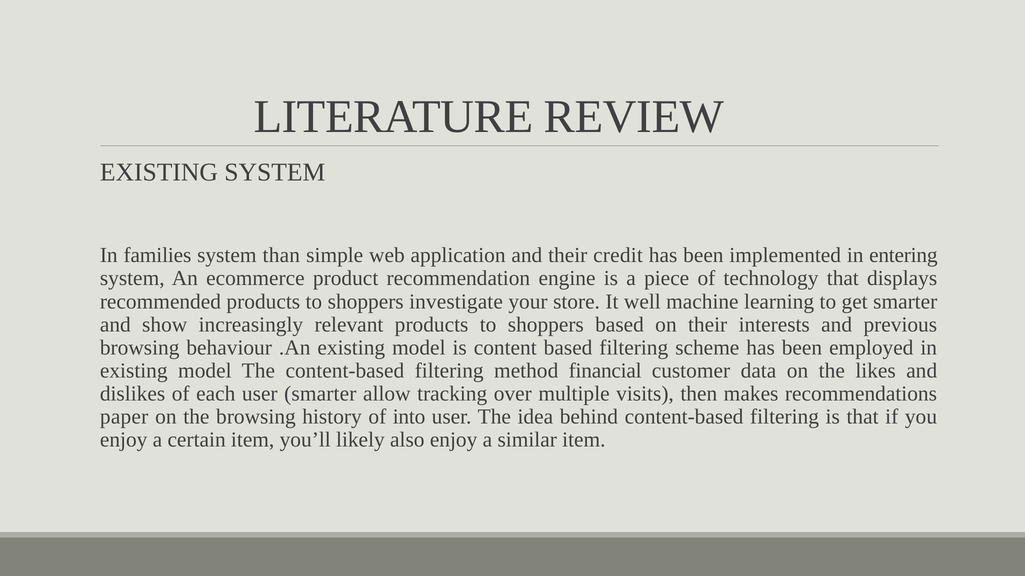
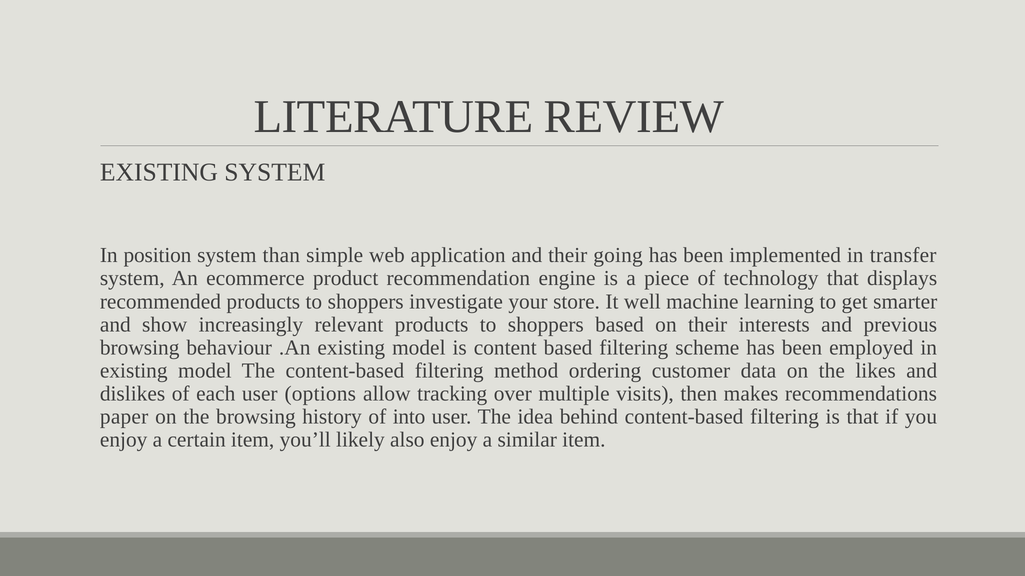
families: families -> position (157, 256)
credit: credit -> going (618, 256)
entering: entering -> transfer (903, 256)
financial: financial -> ordering (605, 371)
user smarter: smarter -> options (320, 394)
